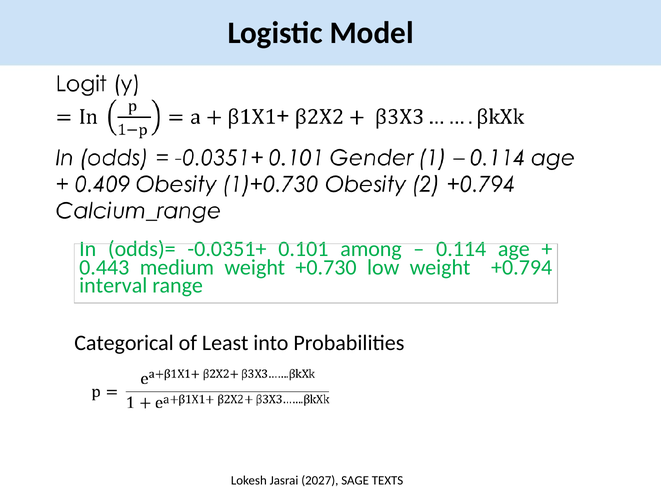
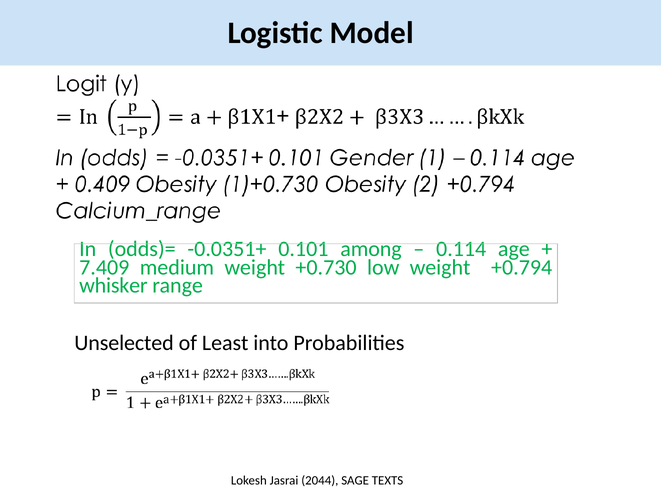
0.443: 0.443 -> 7.409 (104, 267)
interval: interval -> whisker (113, 286)
Categorical: Categorical -> Unselected (124, 343)
2027: 2027 -> 2044 (320, 480)
